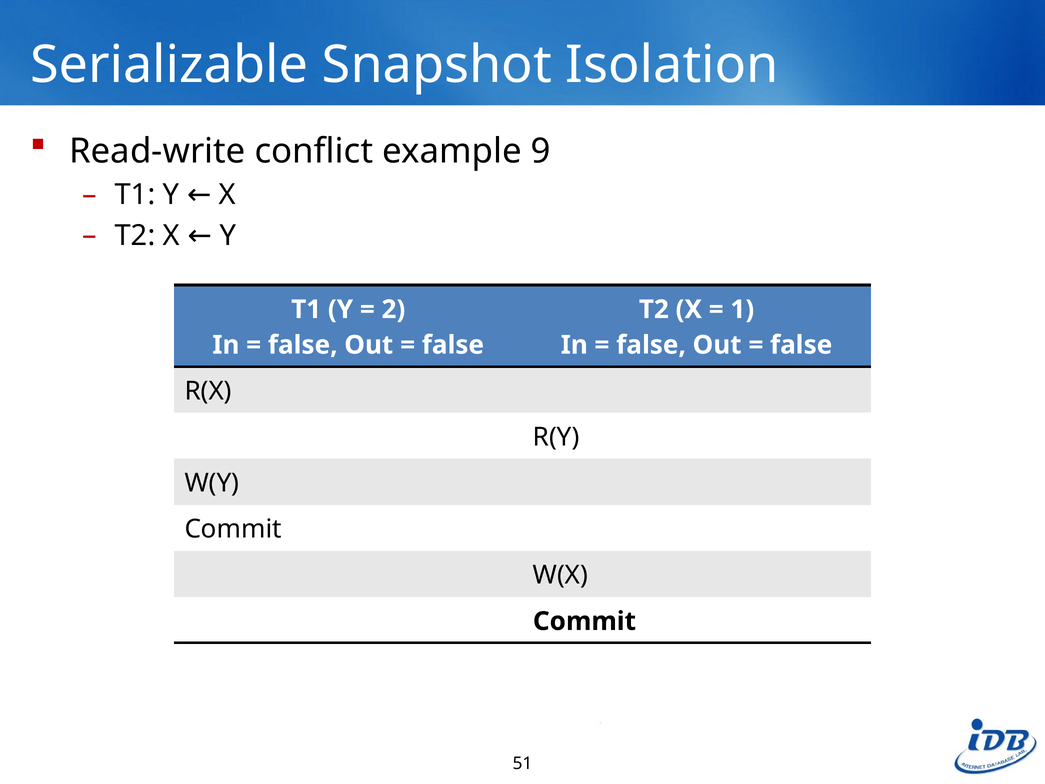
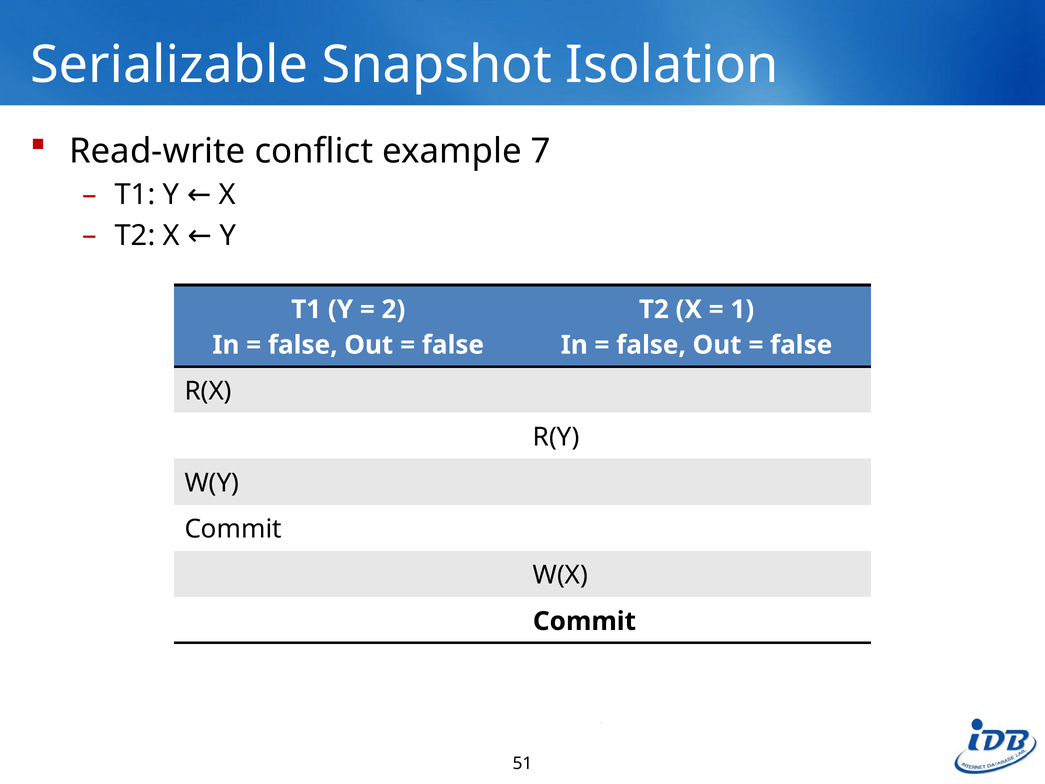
9: 9 -> 7 (541, 151)
